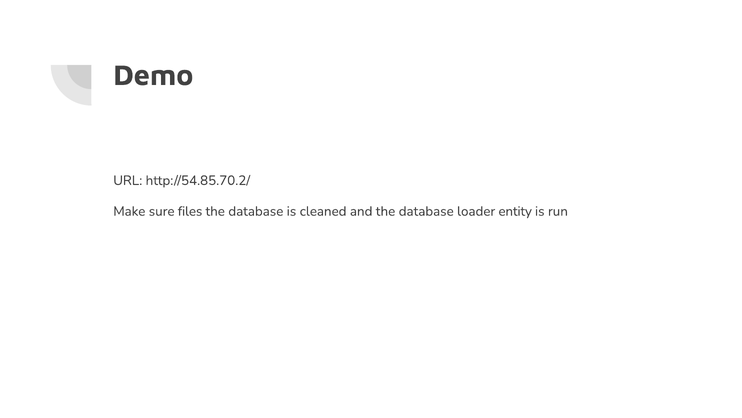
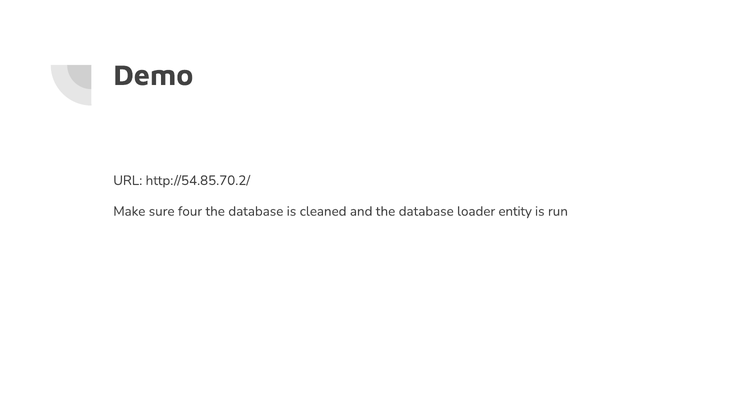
files: files -> four (190, 211)
